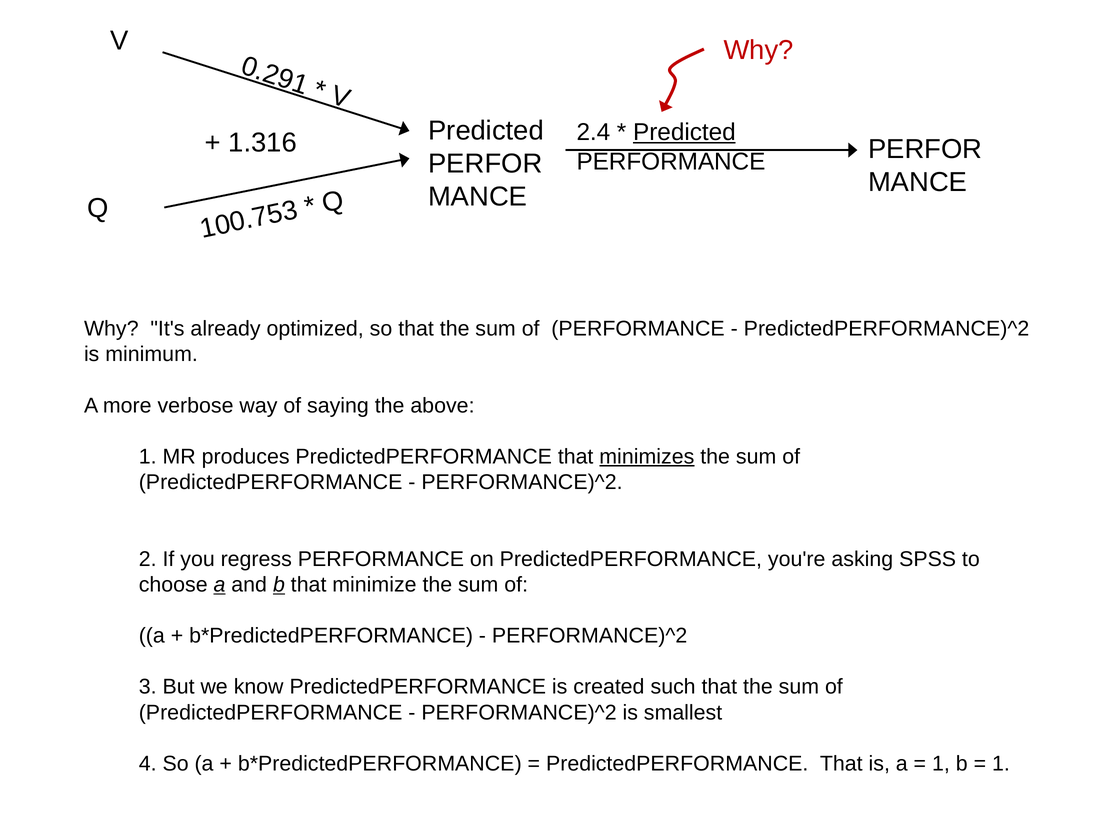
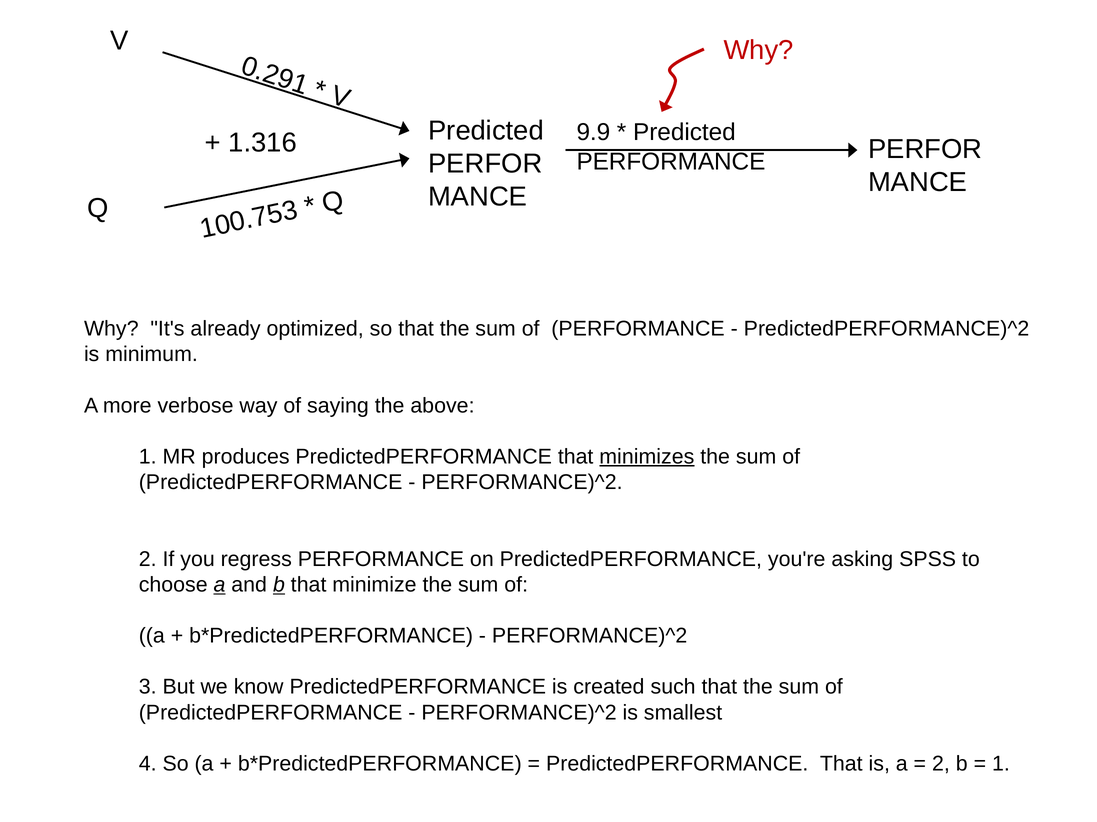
2.4: 2.4 -> 9.9 (593, 132)
Predicted underline: present -> none (684, 132)
1: 1 -> 2 (941, 764)
